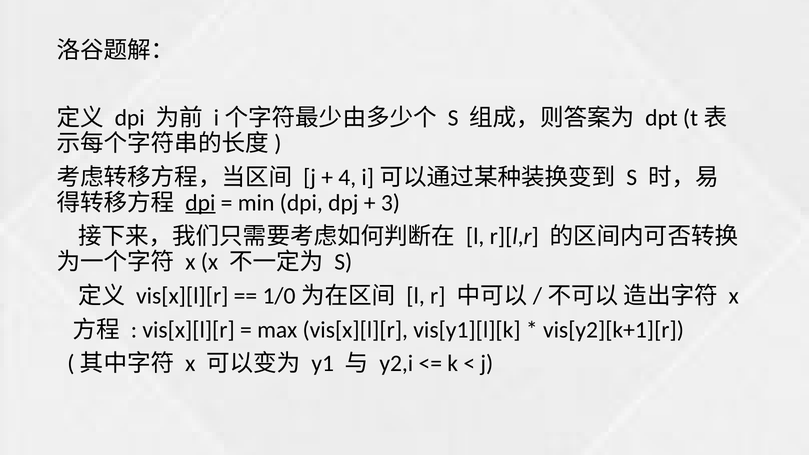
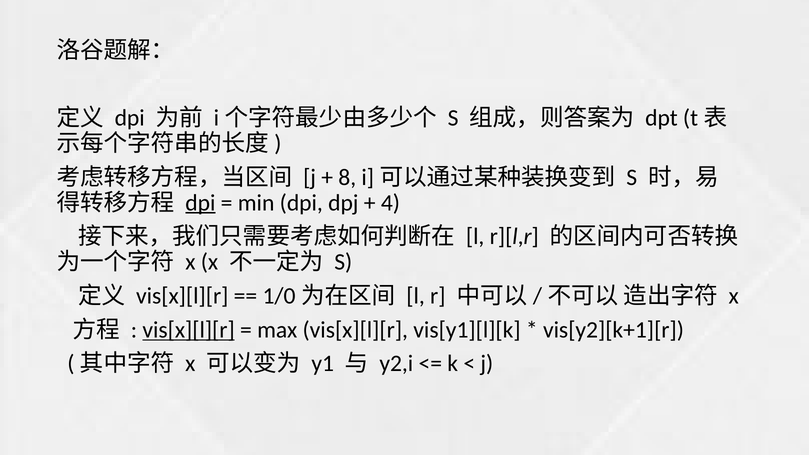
4: 4 -> 8 (347, 177)
3: 3 -> 4 (390, 203)
vis[x][l][r underline: none -> present (189, 330)
